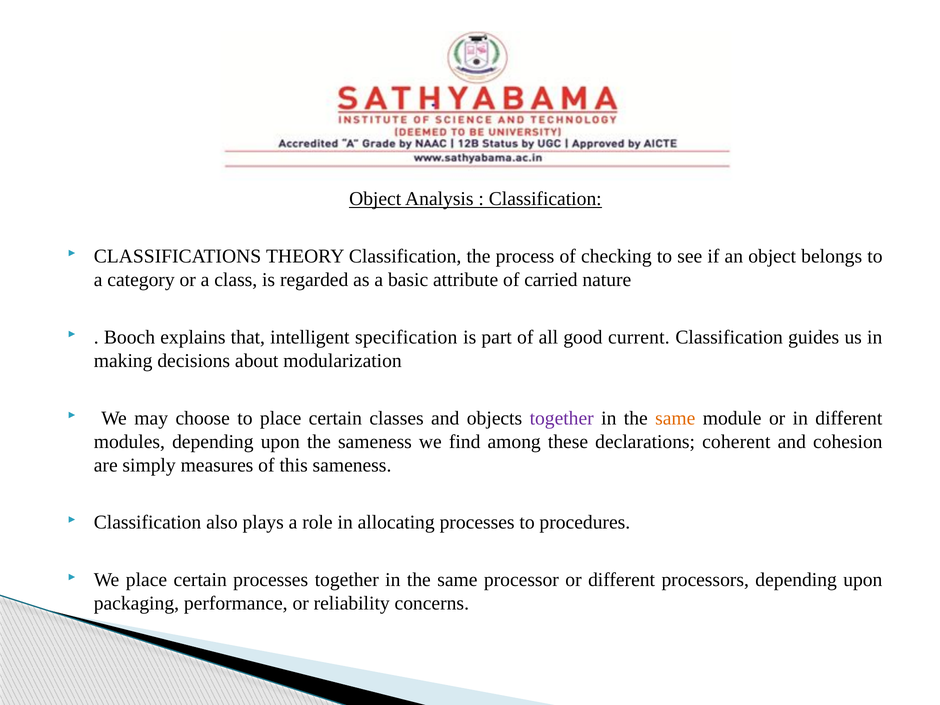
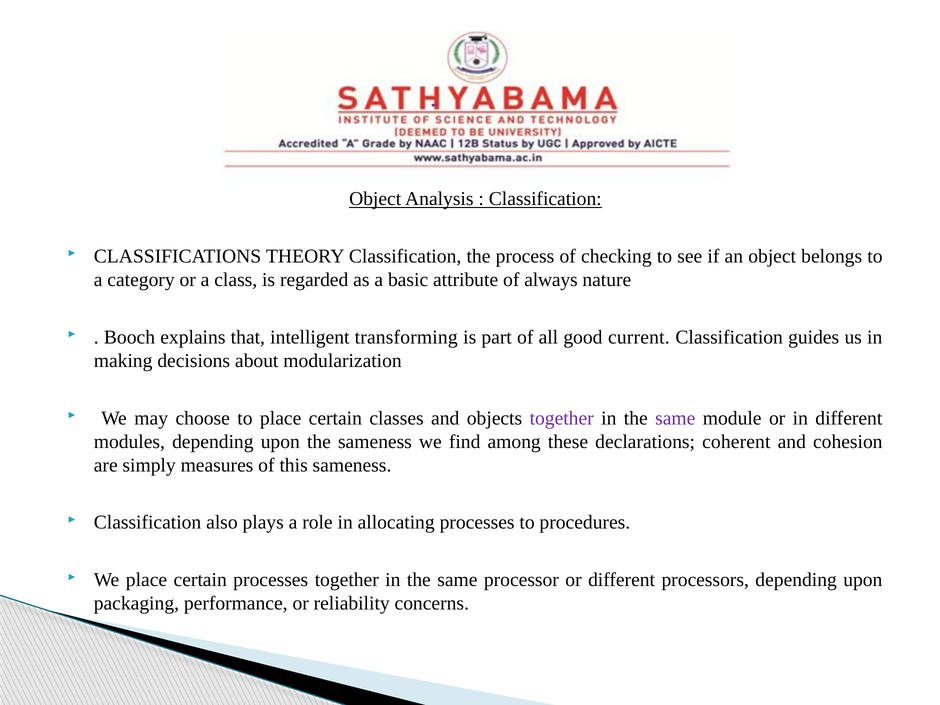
carried: carried -> always (551, 280)
specification: specification -> transforming (406, 337)
same colour: orange -> purple (675, 418)
